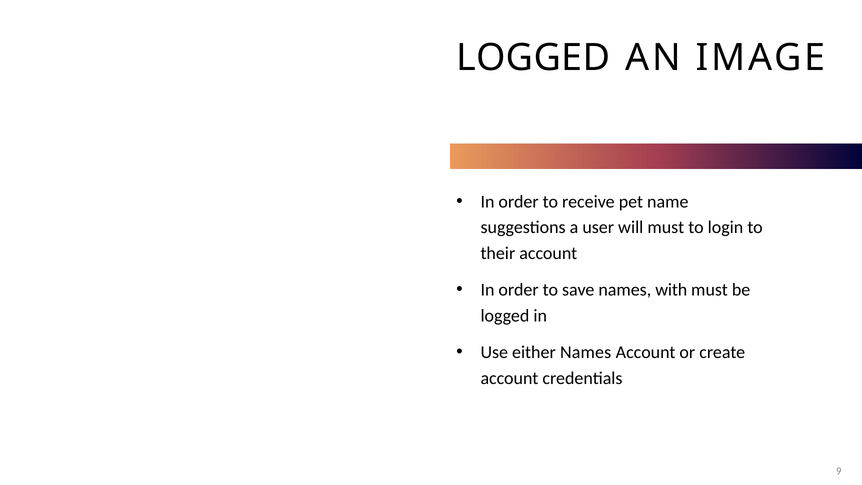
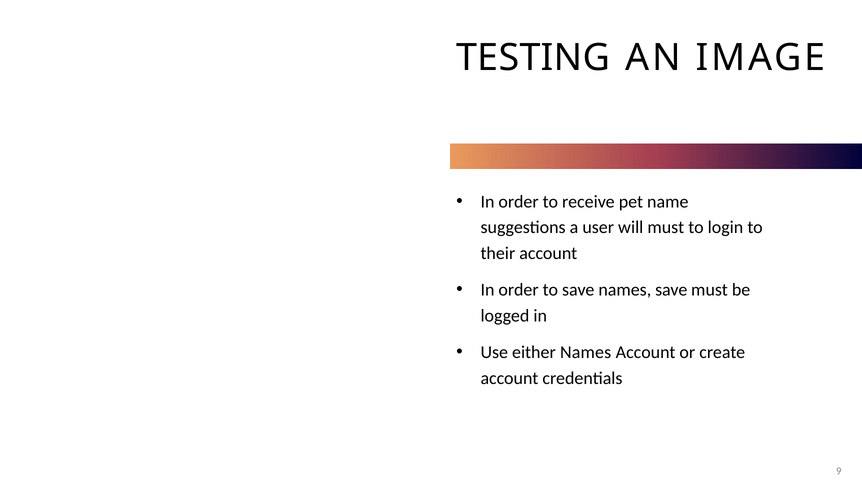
LOGGED: LOGGED -> TESTING (533, 58)
names with: with -> save (671, 290)
